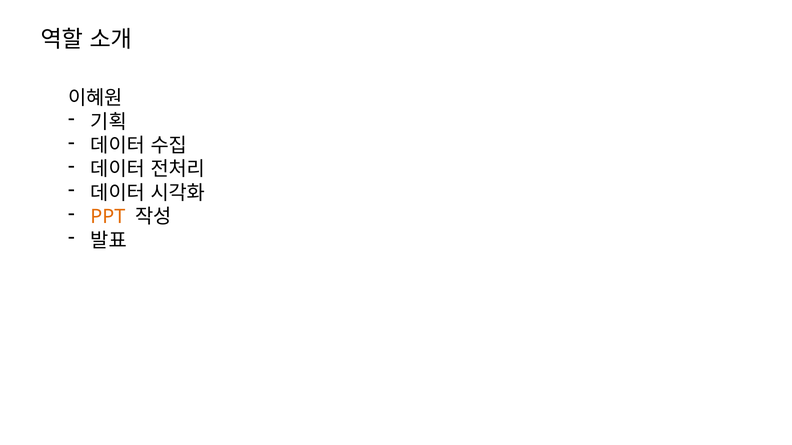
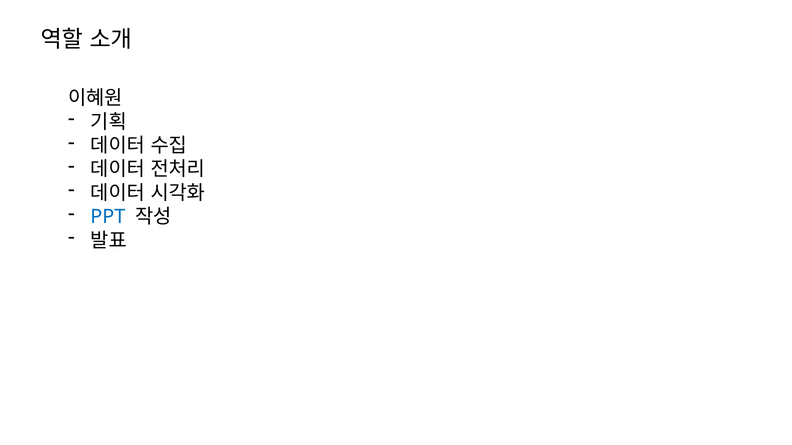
PPT colour: orange -> blue (108, 217)
